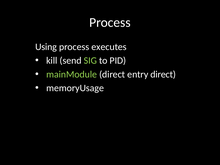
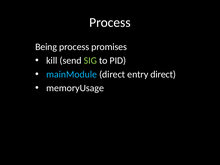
Using: Using -> Being (46, 47)
executes: executes -> promises (109, 47)
mainModule colour: light green -> light blue (72, 74)
